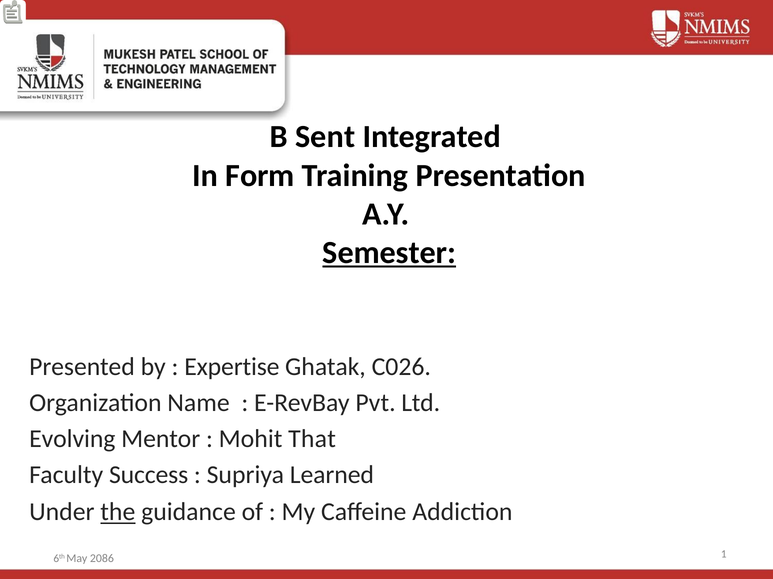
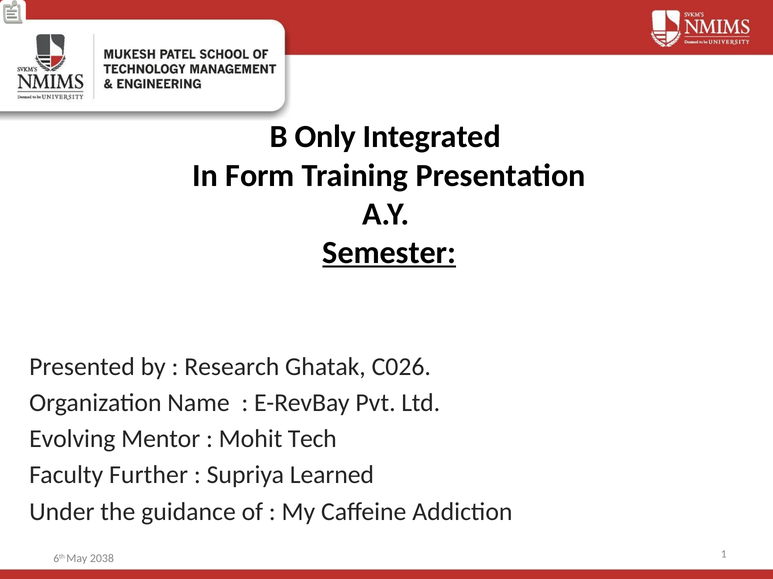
Sent: Sent -> Only (325, 137)
Expertise: Expertise -> Research (232, 367)
That: That -> Tech (312, 439)
Success: Success -> Further (149, 475)
the underline: present -> none (118, 513)
2086: 2086 -> 2038 (102, 559)
